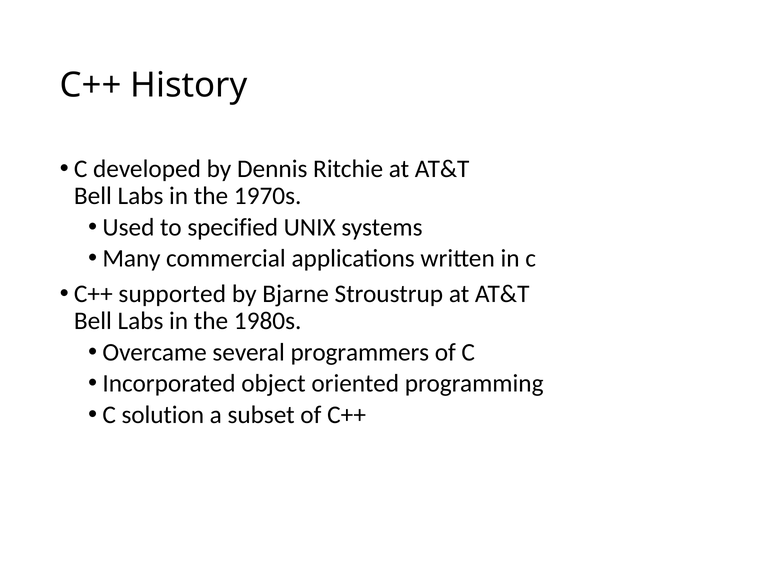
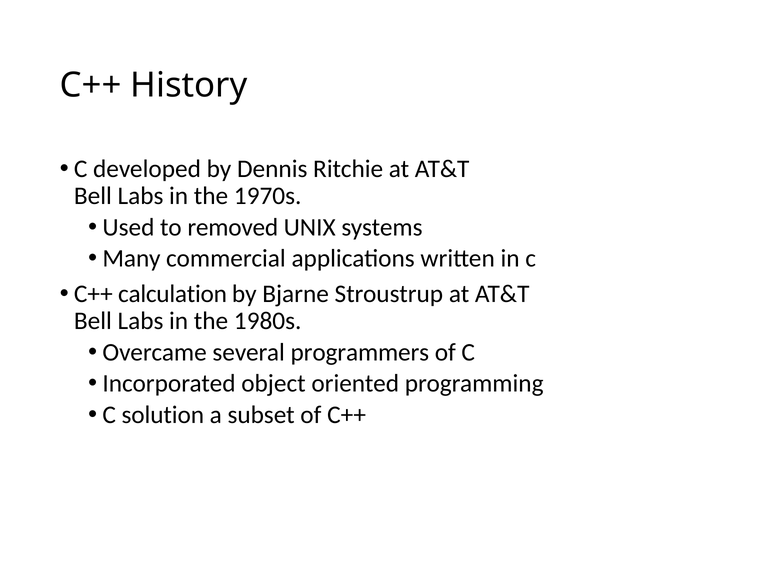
specified: specified -> removed (233, 227)
supported: supported -> calculation (173, 294)
